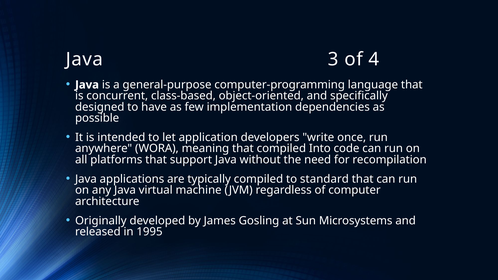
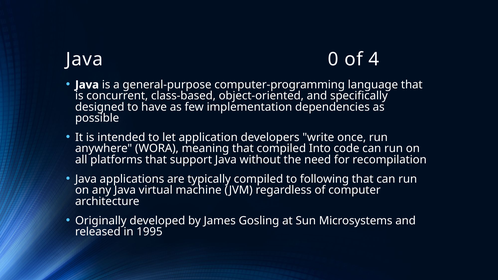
3: 3 -> 0 (333, 60)
standard: standard -> following (324, 179)
